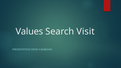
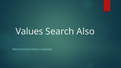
Visit: Visit -> Also (86, 32)
